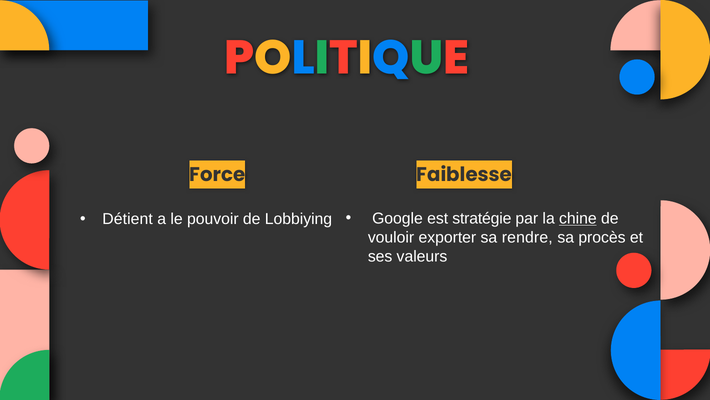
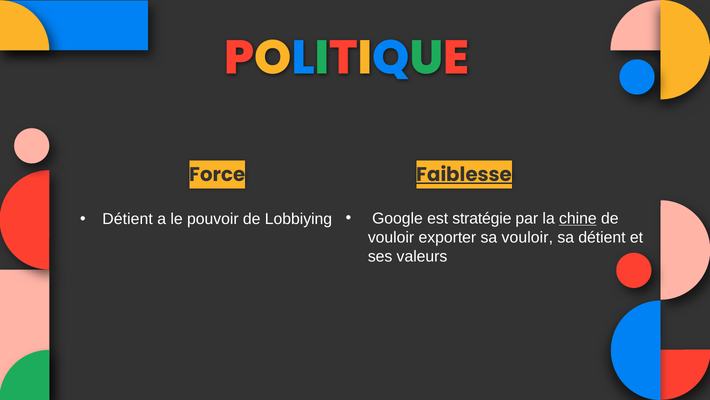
Faiblesse underline: none -> present (464, 175)
sa rendre: rendre -> vouloir (527, 237)
sa procès: procès -> détient (602, 237)
